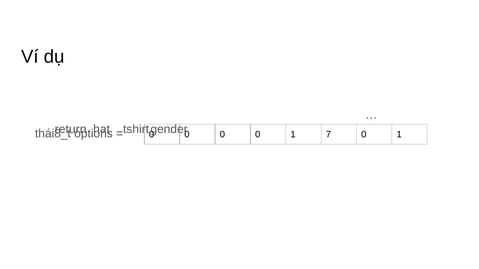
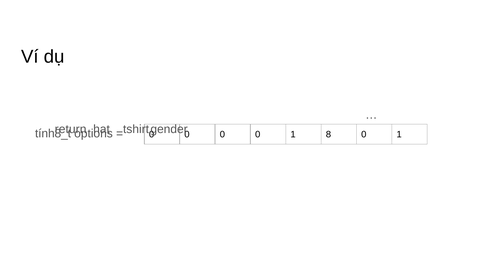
thái8_t: thái8_t -> tính8_t (53, 134)
7: 7 -> 8 (328, 134)
